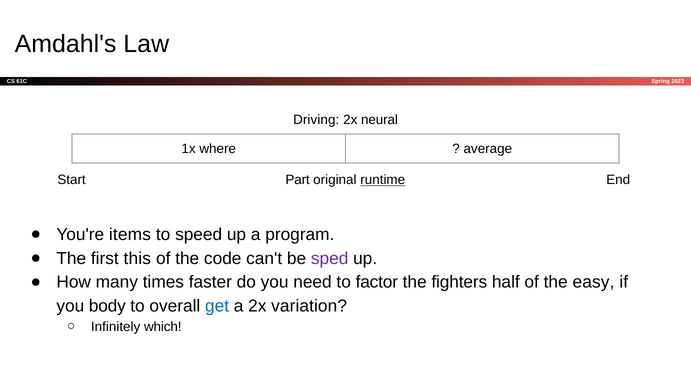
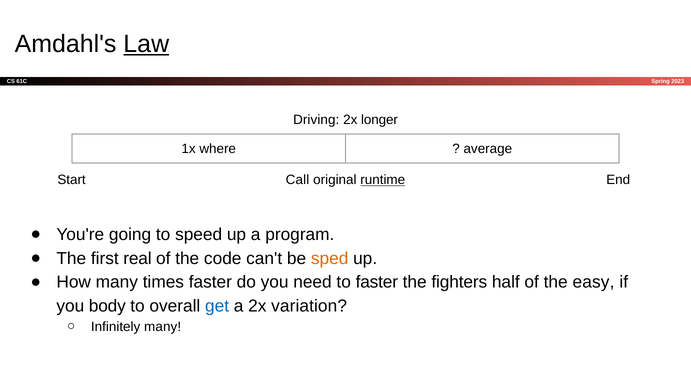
Law underline: none -> present (146, 44)
neural: neural -> longer (379, 120)
Part: Part -> Call (297, 180)
items: items -> going (130, 234)
this: this -> real (137, 258)
sped colour: purple -> orange (330, 258)
to factor: factor -> faster (377, 282)
Infinitely which: which -> many (163, 326)
